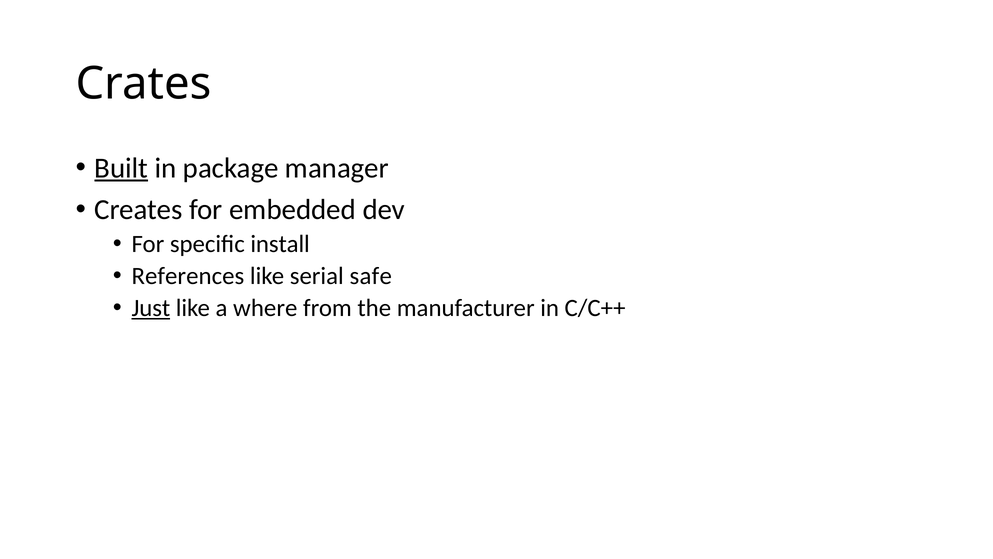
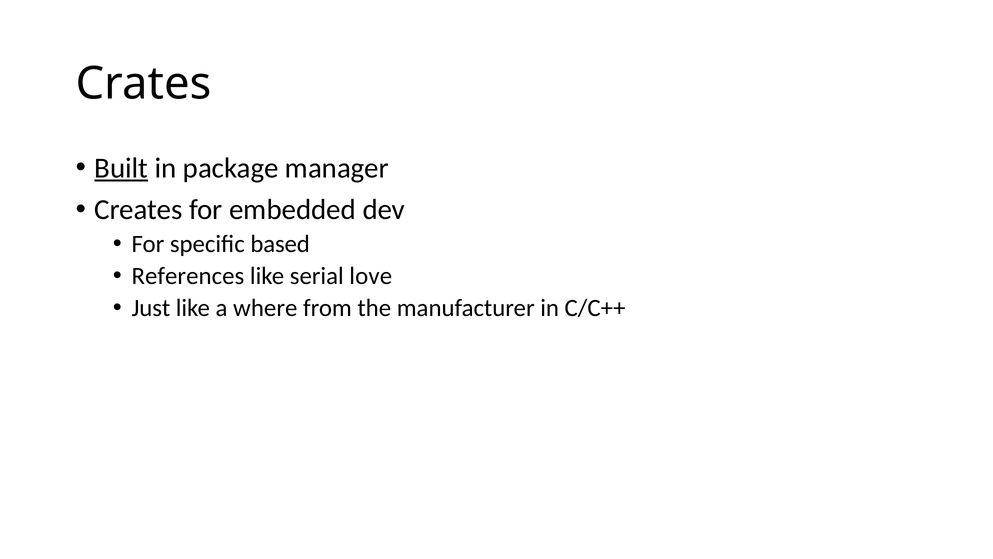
install: install -> based (280, 244)
safe: safe -> love (371, 276)
Just underline: present -> none (151, 308)
